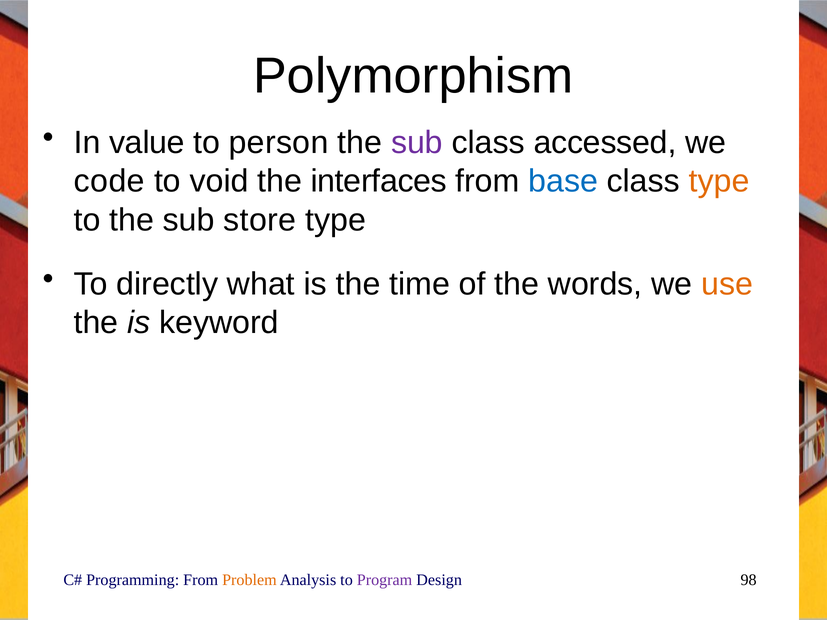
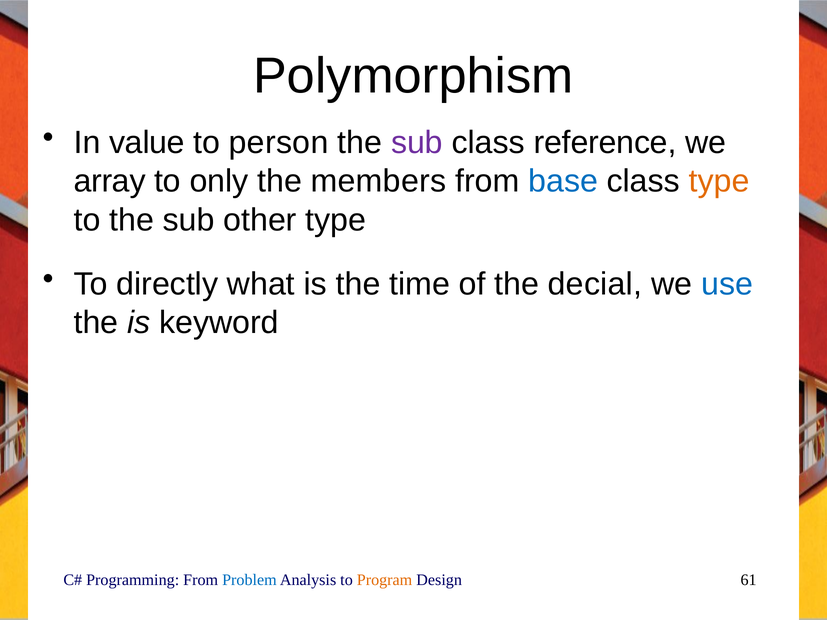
accessed: accessed -> reference (605, 143)
code: code -> array (110, 181)
void: void -> only (219, 181)
interfaces: interfaces -> members (378, 181)
store: store -> other (260, 220)
words: words -> decial (595, 284)
use colour: orange -> blue (727, 284)
Problem colour: orange -> blue (249, 580)
Program colour: purple -> orange (385, 580)
98: 98 -> 61 (749, 580)
